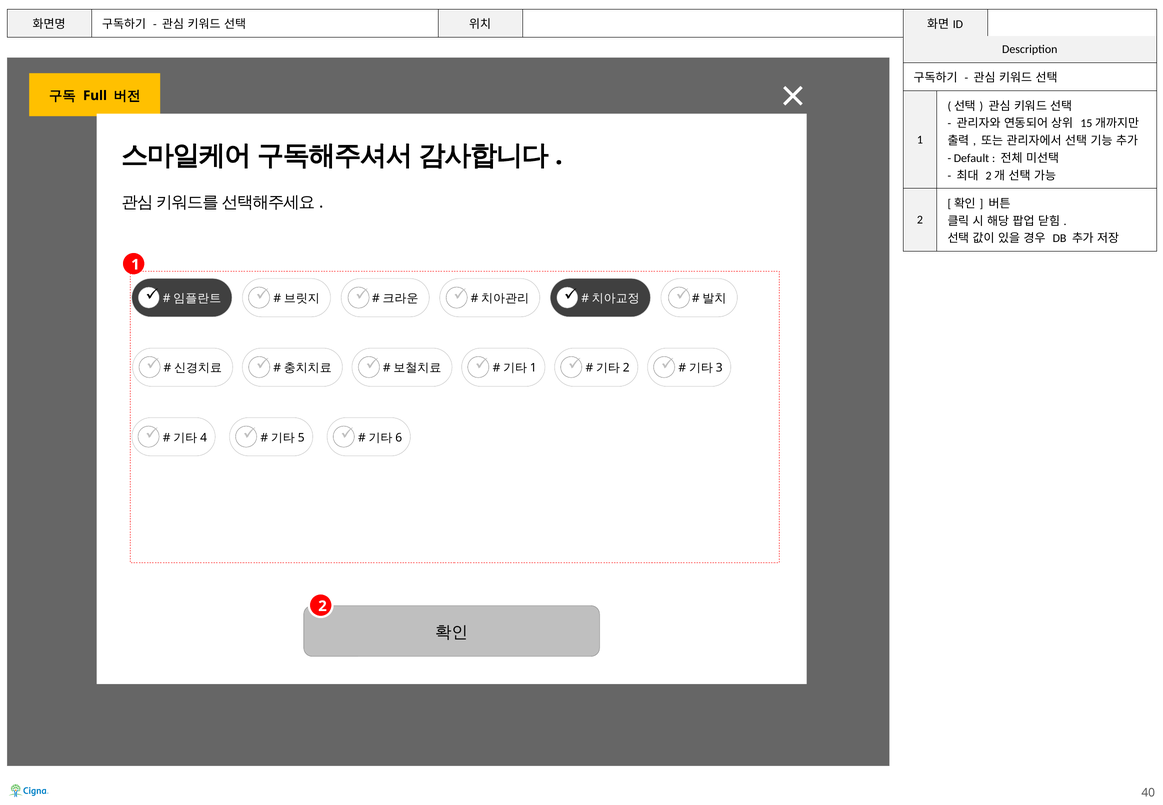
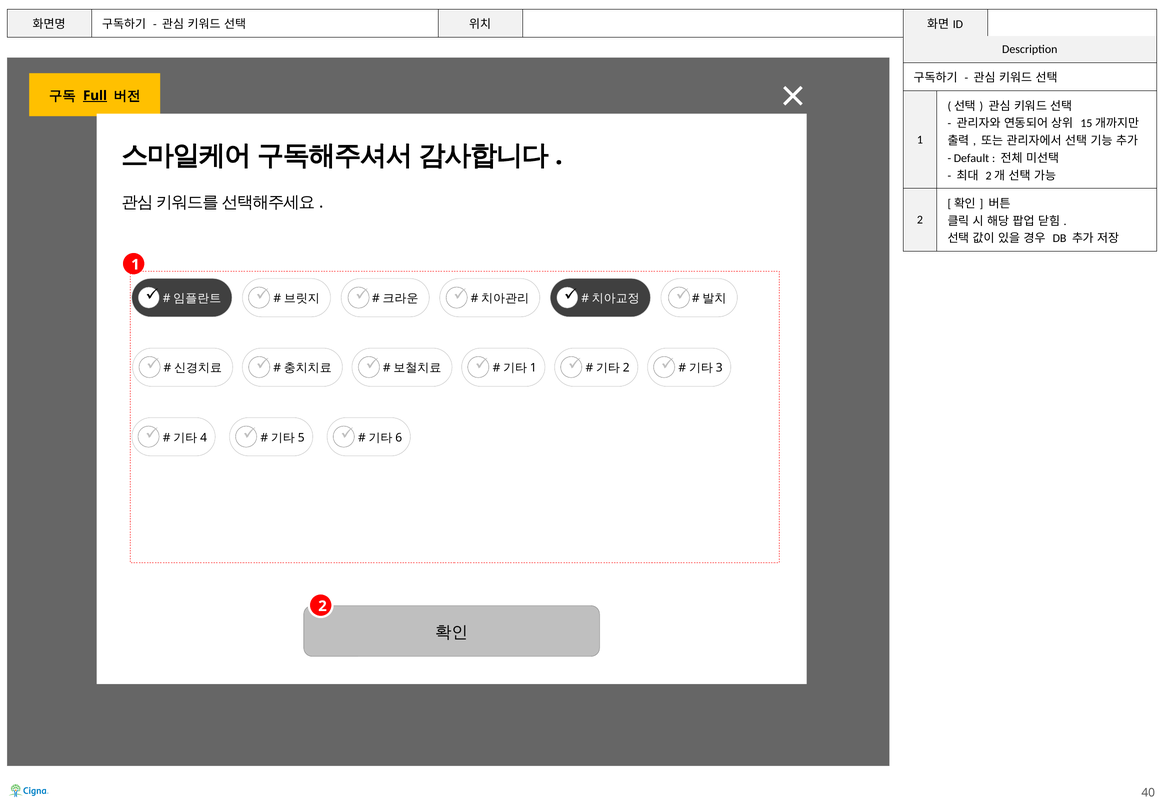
Full underline: none -> present (95, 96)
